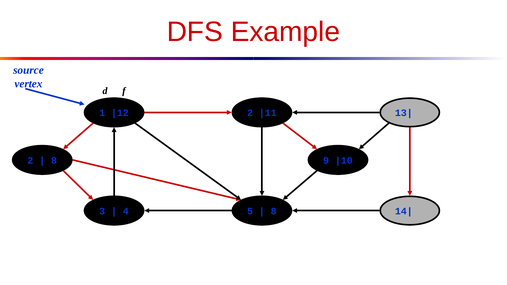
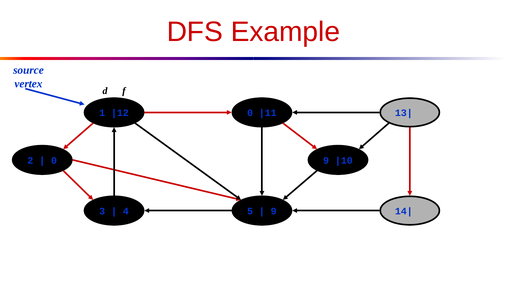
2: 2 -> 0 (250, 113)
8: 8 -> 0 (54, 161)
8: 8 -> 9 (274, 211)
